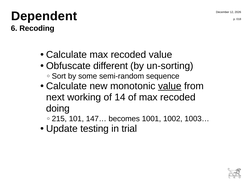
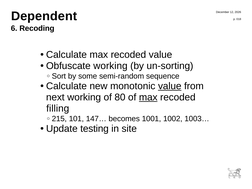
Obfuscate different: different -> working (110, 66)
14: 14 -> 80 (120, 97)
max underline: none -> present (148, 97)
doing: doing -> filling (58, 109)
trial: trial -> site (129, 129)
